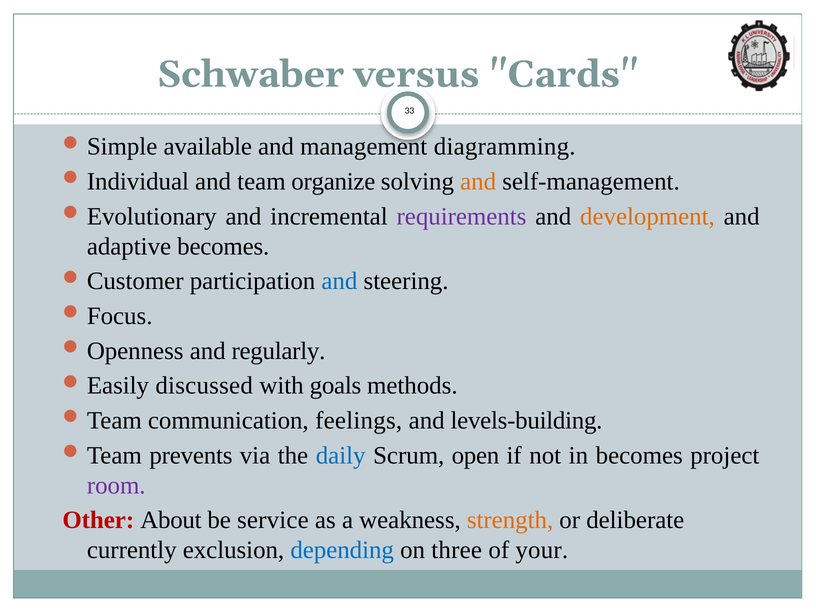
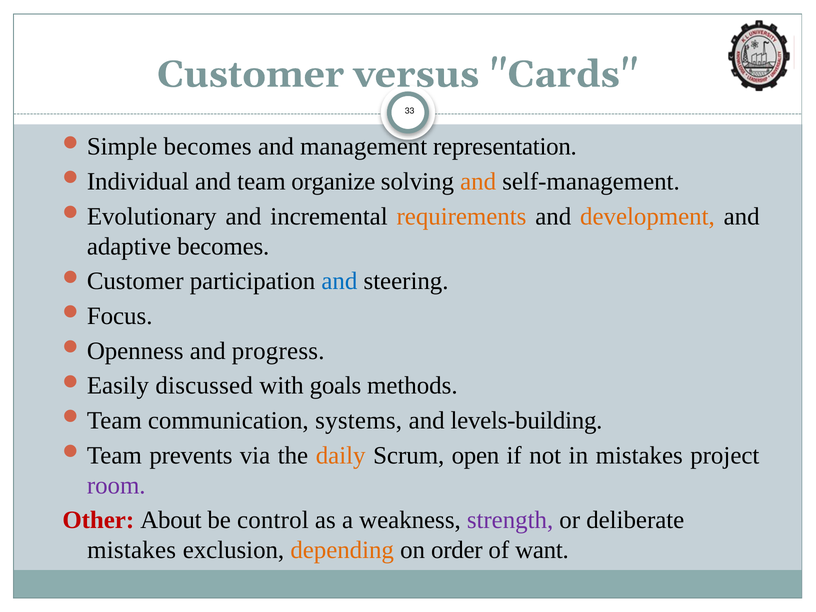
Schwaber: Schwaber -> Customer (251, 74)
available: available -> becomes (208, 147)
diagramming: diagramming -> representation (505, 147)
requirements colour: purple -> orange (461, 216)
regularly: regularly -> progress (278, 351)
feelings: feelings -> systems (359, 421)
daily colour: blue -> orange (341, 455)
in becomes: becomes -> mistakes (639, 455)
service: service -> control (273, 520)
strength colour: orange -> purple (510, 520)
currently: currently -> mistakes (132, 550)
depending colour: blue -> orange (342, 550)
three: three -> order (457, 550)
your: your -> want (542, 550)
